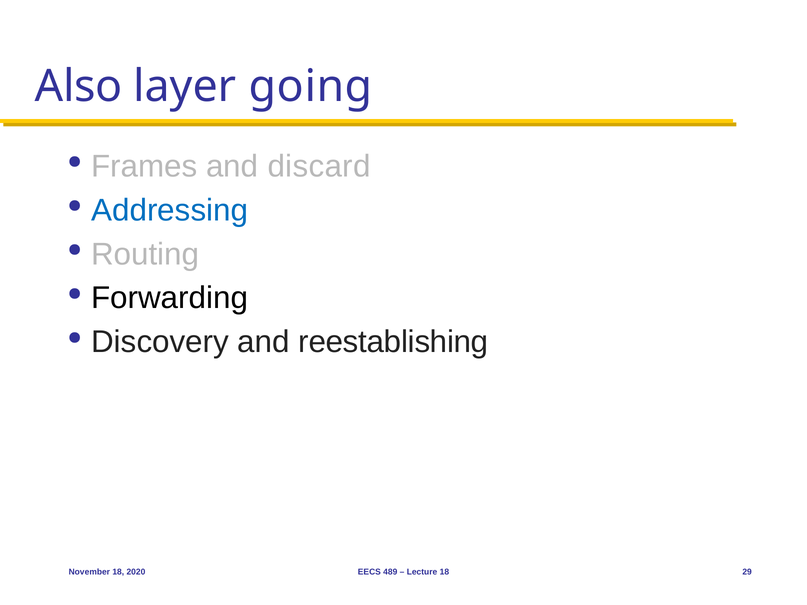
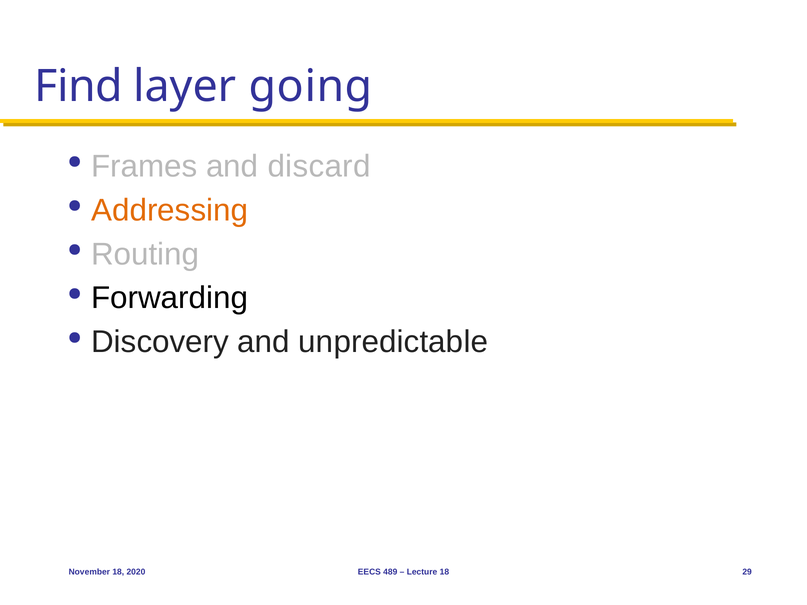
Also: Also -> Find (79, 86)
Addressing colour: blue -> orange (170, 210)
reestablishing: reestablishing -> unpredictable (393, 342)
